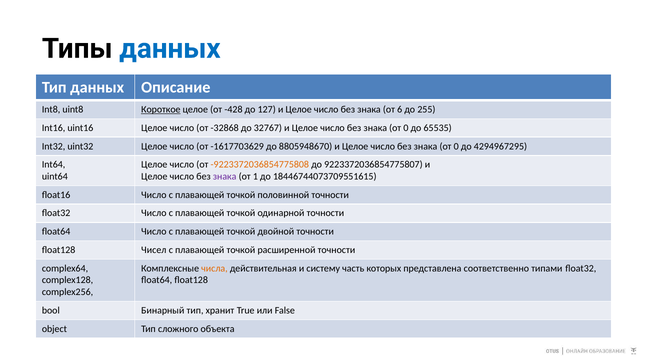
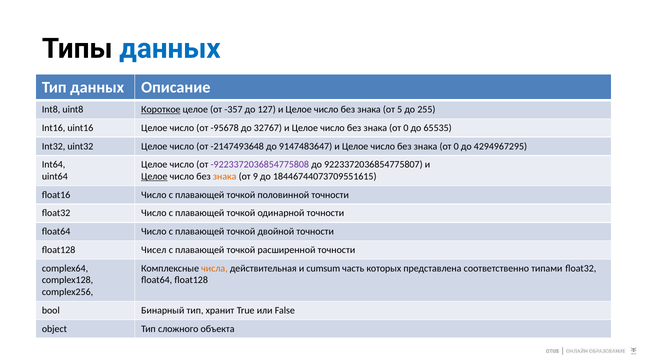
-428: -428 -> -357 (233, 110)
6: 6 -> 5 (400, 110)
-32868: -32868 -> -95678 (225, 128)
-1617703629: -1617703629 -> -2147493648 (237, 146)
8805948670: 8805948670 -> 9147483647 (306, 146)
-9223372036854775808 colour: orange -> purple (260, 165)
Целое underline: none -> present (154, 176)
знака colour: purple -> orange (225, 176)
1: 1 -> 9 (255, 176)
систему: систему -> cumsum (323, 268)
